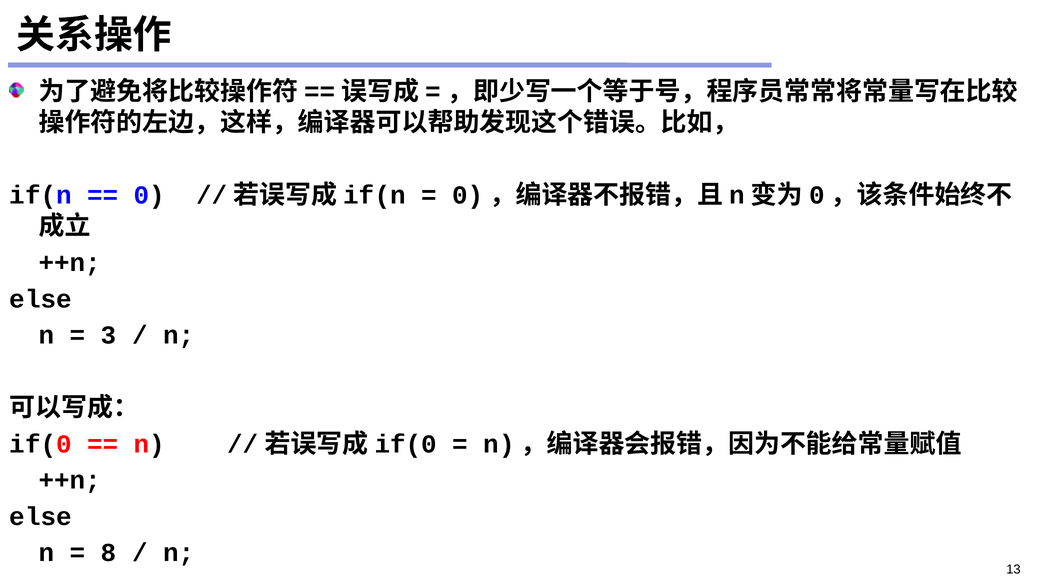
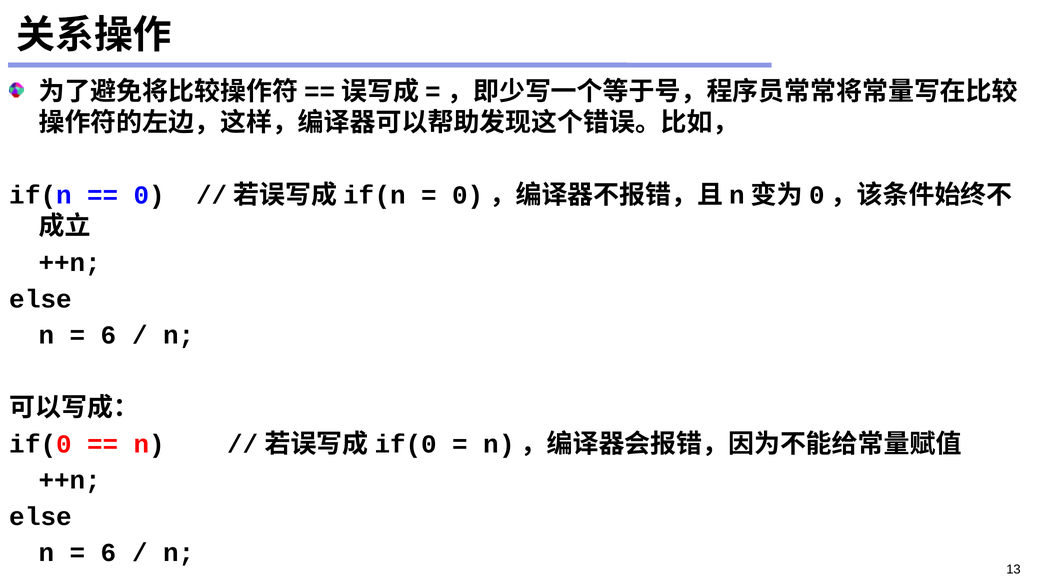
3: 3 -> 6 (109, 335)
8: 8 -> 6 (109, 553)
